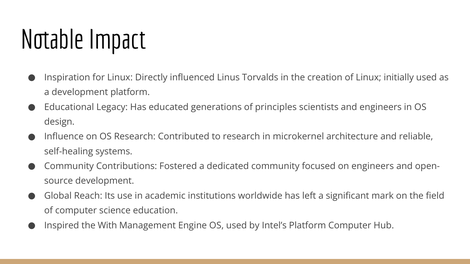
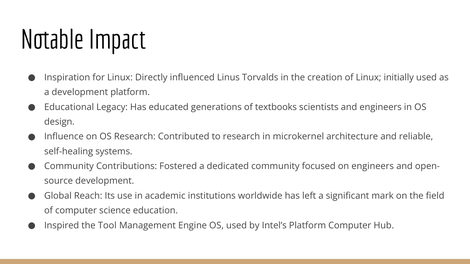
principles: principles -> textbooks (276, 107)
With: With -> Tool (107, 226)
